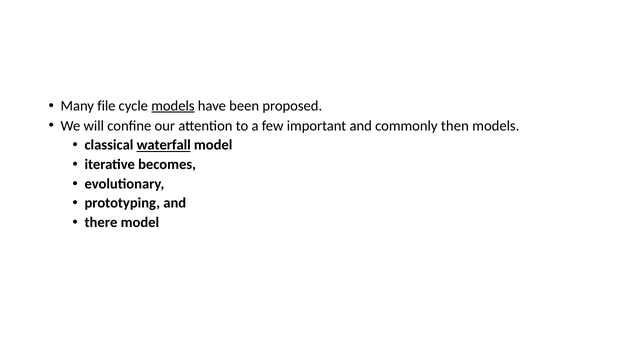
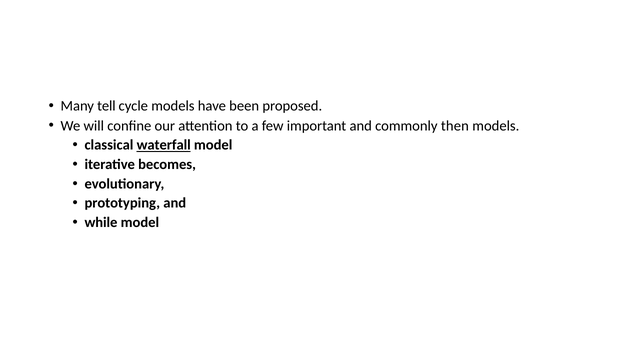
file: file -> tell (106, 106)
models underline: present -> none (173, 106)
there: there -> while (101, 222)
